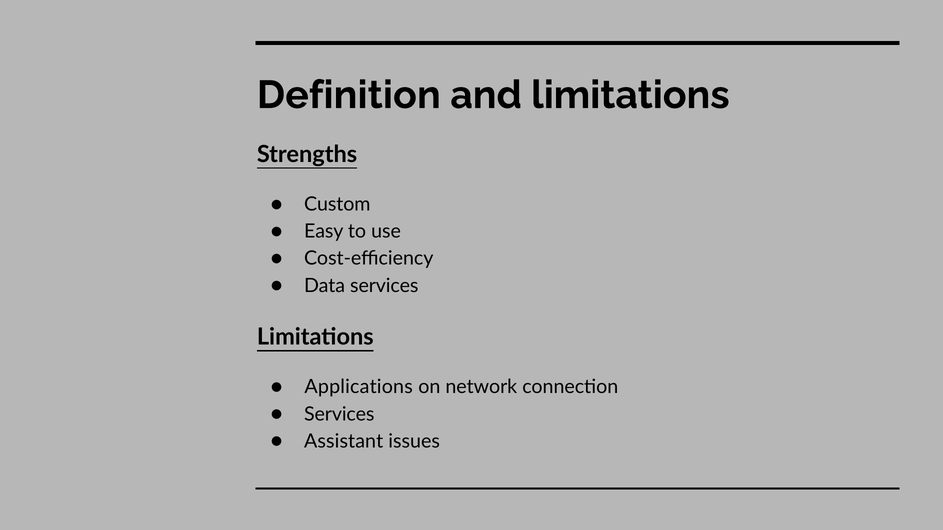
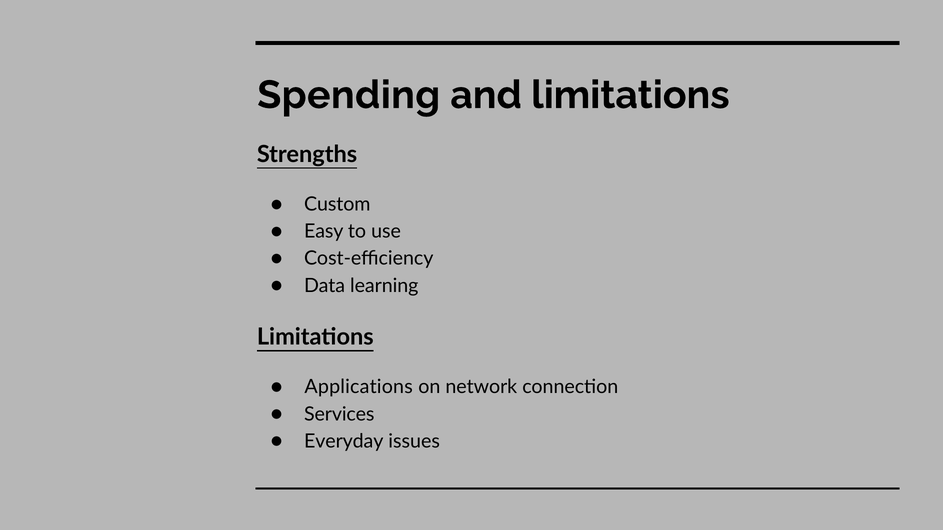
Definition: Definition -> Spending (349, 95)
Data services: services -> learning (384, 286)
Assistant: Assistant -> Everyday (344, 442)
